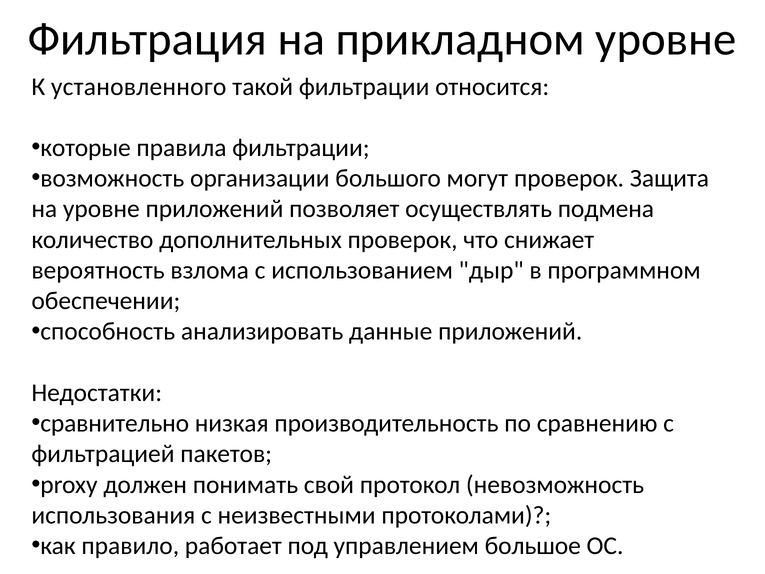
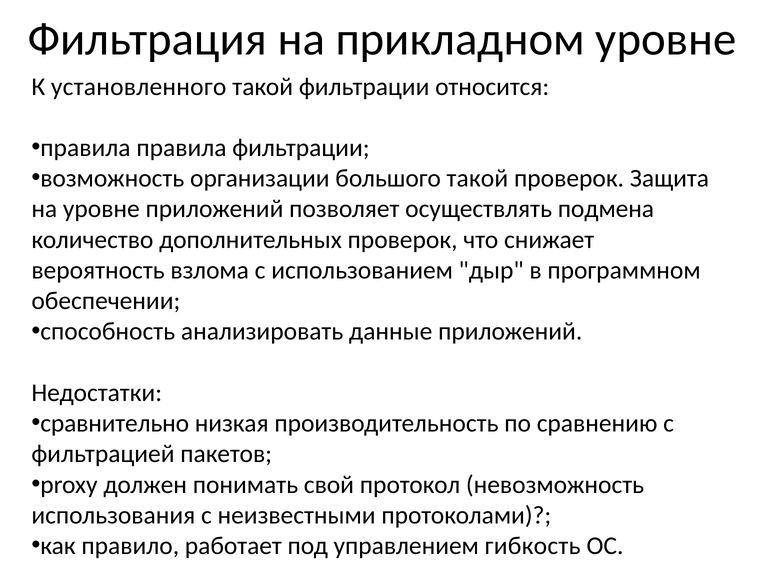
которые: которые -> правила (85, 148)
большого могут: могут -> такой (477, 178)
большое: большое -> гибкость (533, 546)
